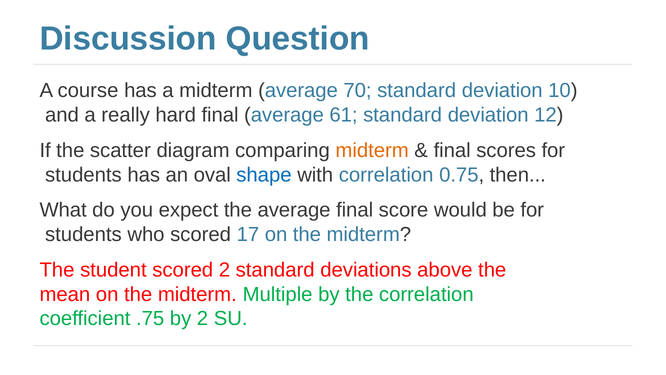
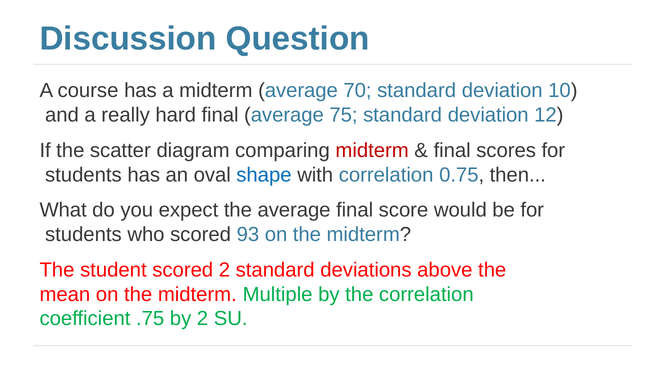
61: 61 -> 75 (344, 115)
midterm colour: orange -> red (372, 150)
17: 17 -> 93 (248, 234)
